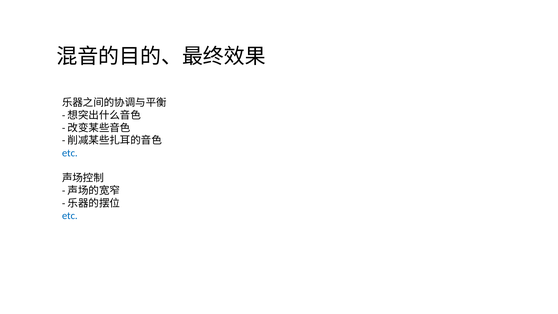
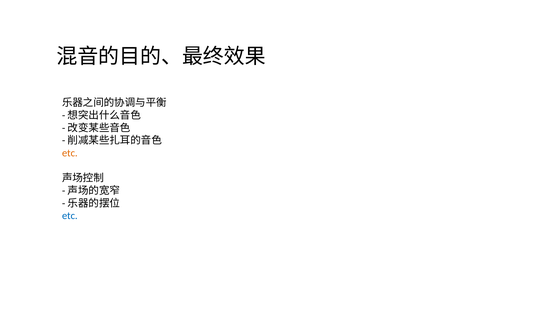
etc colour: blue -> orange (70, 153)
